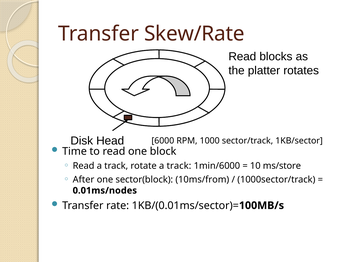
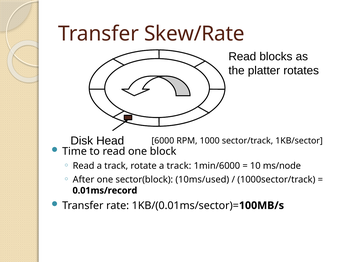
ms/store: ms/store -> ms/node (282, 166)
10ms/from: 10ms/from -> 10ms/used (202, 179)
0.01ms/nodes: 0.01ms/nodes -> 0.01ms/record (105, 190)
